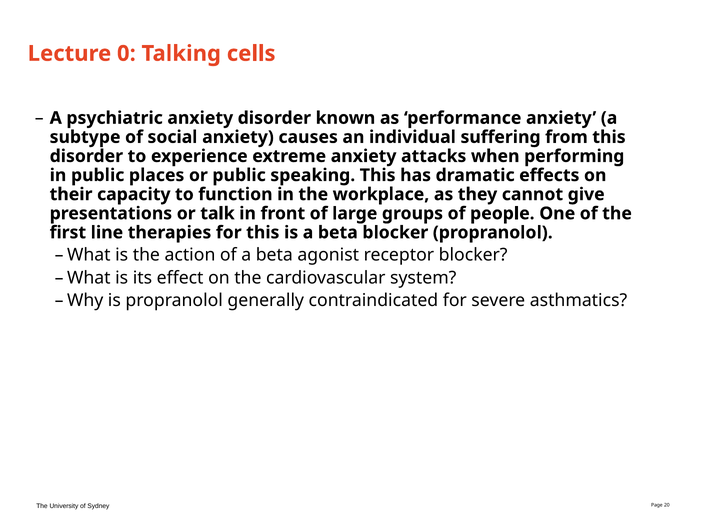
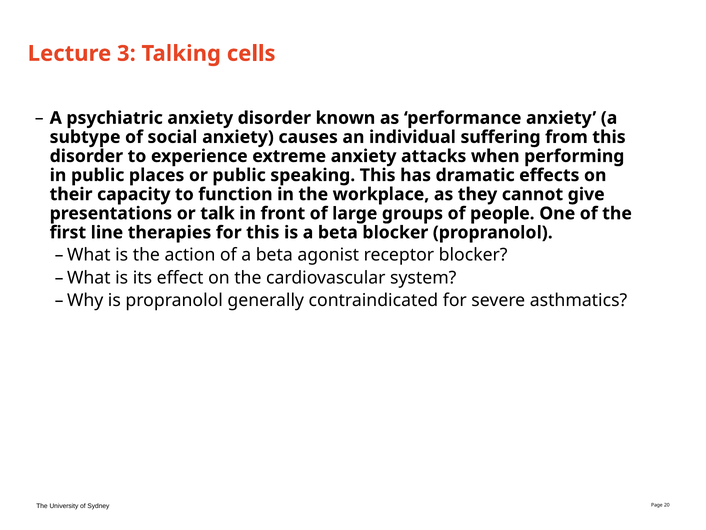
0: 0 -> 3 (126, 54)
